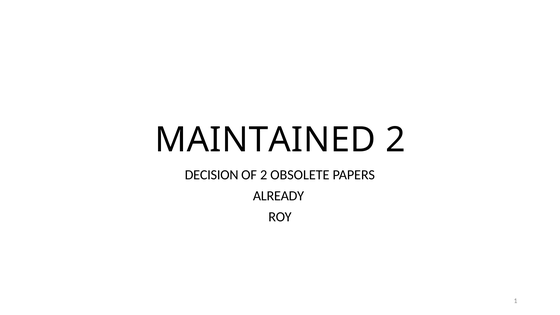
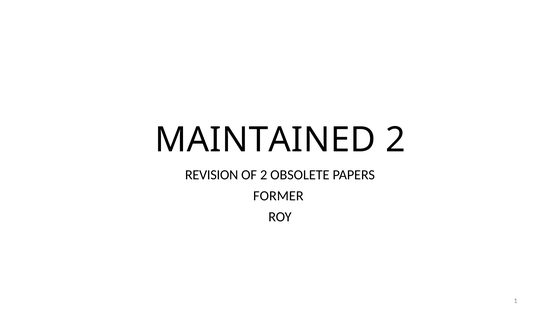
DECISION: DECISION -> REVISION (212, 175)
ALREADY: ALREADY -> FORMER (278, 196)
